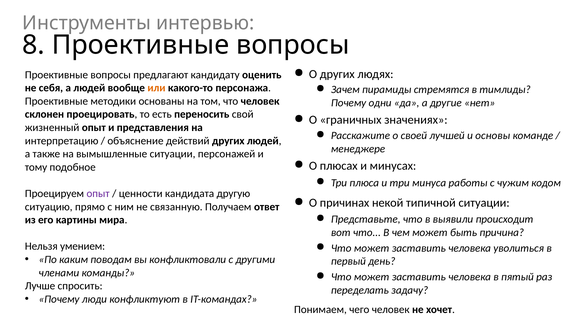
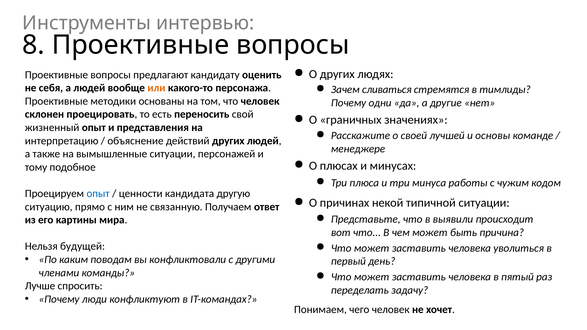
пирамиды: пирамиды -> сливаться (387, 90)
опыт colour: purple -> blue (98, 194)
умением: умением -> будущей (83, 246)
